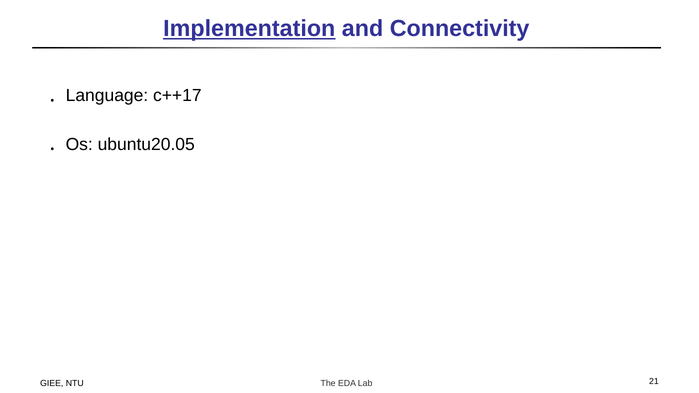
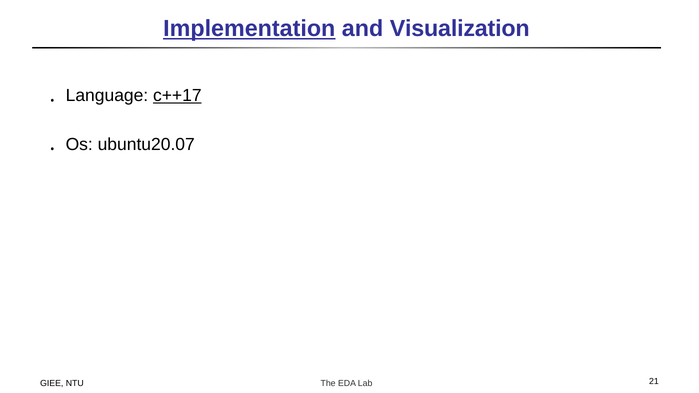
Connectivity: Connectivity -> Visualization (460, 29)
c++17 underline: none -> present (177, 96)
ubuntu20.05: ubuntu20.05 -> ubuntu20.07 (146, 145)
